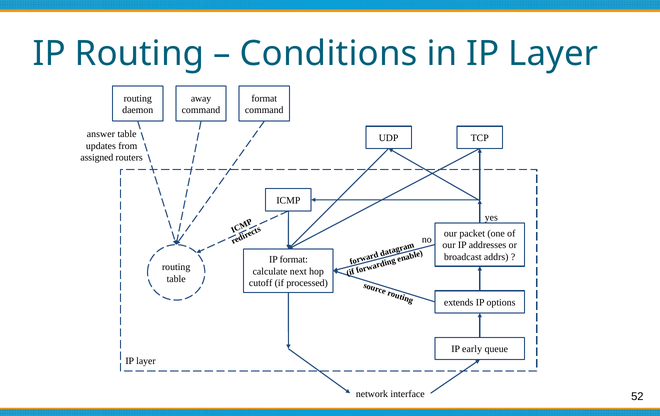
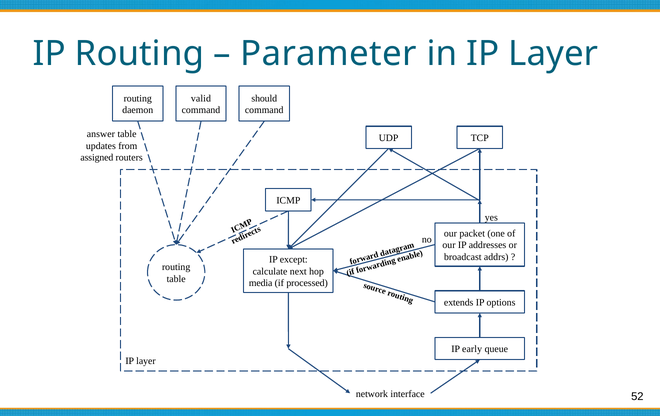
Conditions: Conditions -> Parameter (328, 54)
away: away -> valid (201, 98)
format: format -> should (264, 98)
IP format: format -> except (294, 260)
cutoff: cutoff -> media (261, 283)
